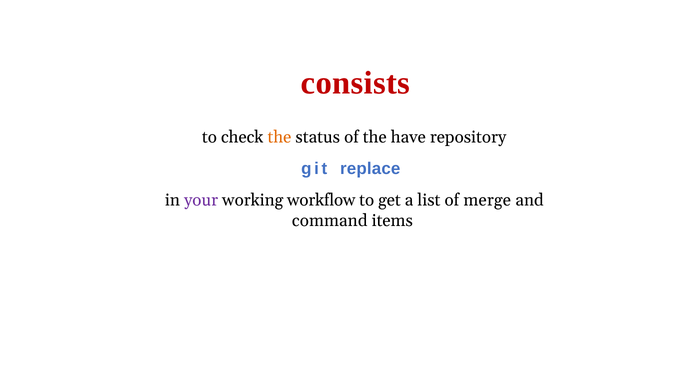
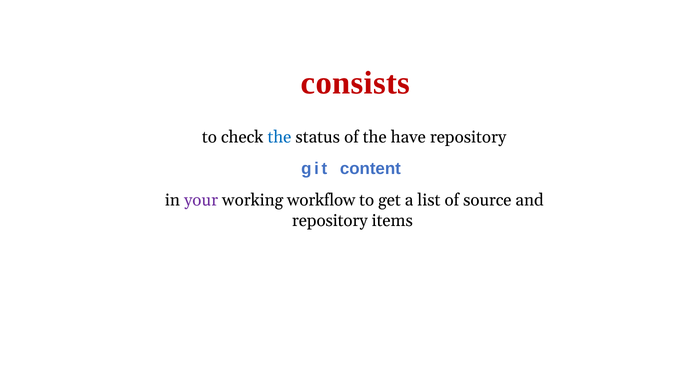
the colour: orange -> blue (279, 137)
replace: replace -> content (370, 169)
merge: merge -> source (487, 200)
command: command -> repository (330, 220)
